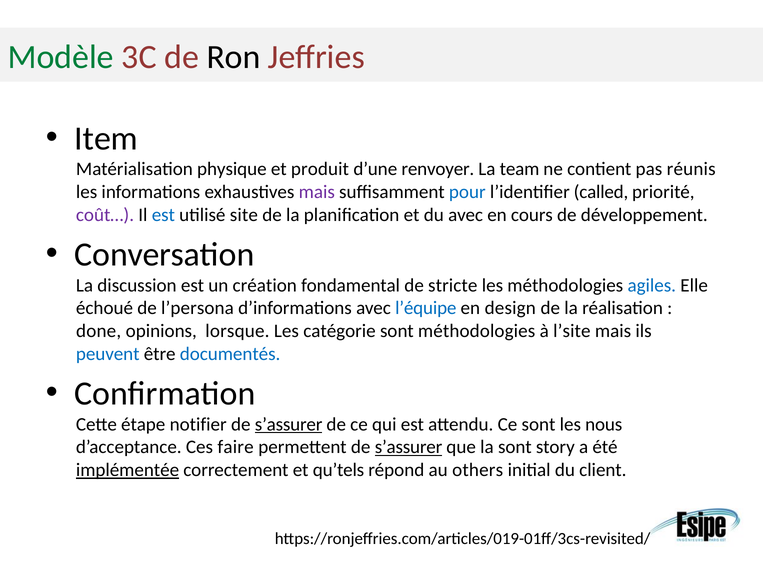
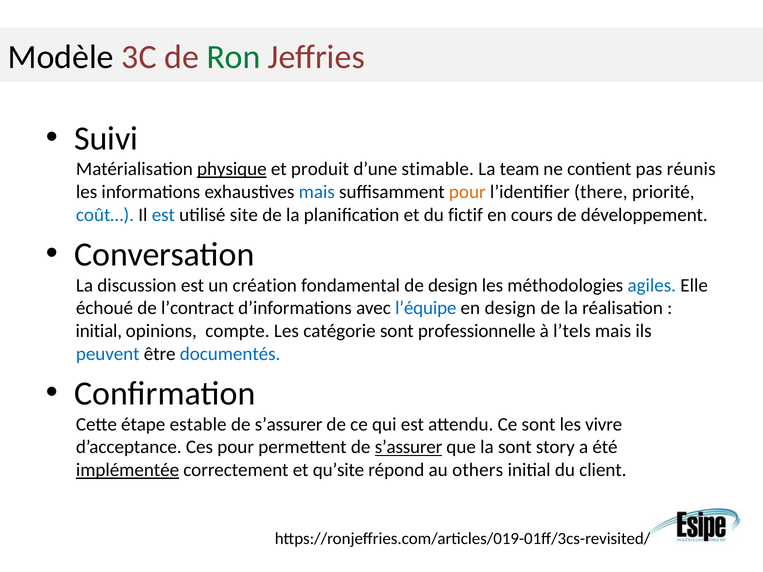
Modèle colour: green -> black (61, 57)
Ron colour: black -> green (234, 57)
Item: Item -> Suivi (106, 138)
physique underline: none -> present (232, 169)
renvoyer: renvoyer -> stimable (438, 169)
mais colour: purple -> blue (317, 192)
pour colour: blue -> orange (467, 192)
called: called -> there (601, 192)
coût… colour: purple -> blue (105, 215)
du avec: avec -> fictif (466, 215)
de stricte: stricte -> design (453, 285)
l’persona: l’persona -> l’contract (198, 308)
done: done -> initial (99, 331)
lorsque: lorsque -> compte (238, 331)
sont méthodologies: méthodologies -> professionnelle (477, 331)
l’site: l’site -> l’tels (572, 331)
notifier: notifier -> estable (198, 424)
s’assurer underline: present -> none (289, 424)
nous: nous -> vivre (604, 424)
Ces faire: faire -> pour (236, 447)
qu’tels: qu’tels -> qu’site (339, 470)
